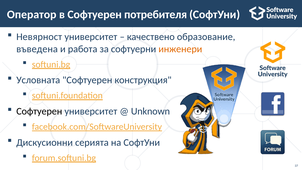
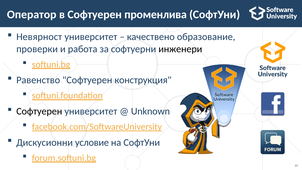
потребителя: потребителя -> променлива (156, 14)
въведена: въведена -> проверки (37, 49)
инженери colour: orange -> black (180, 49)
Условната: Условната -> Равенство (38, 80)
серията: серията -> условие (92, 142)
